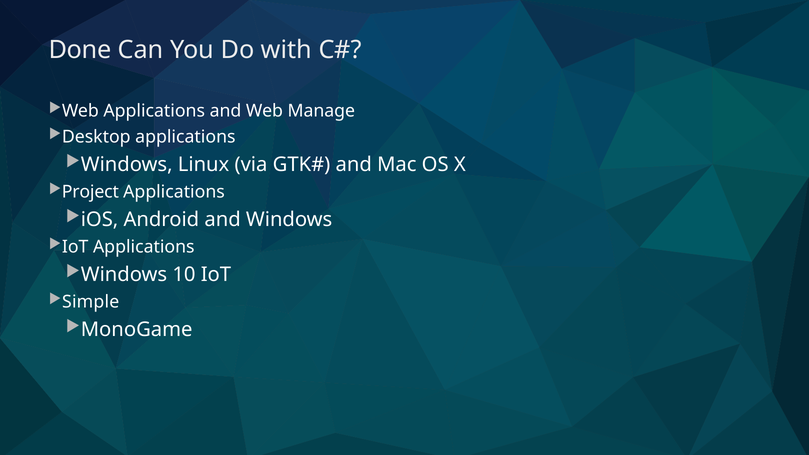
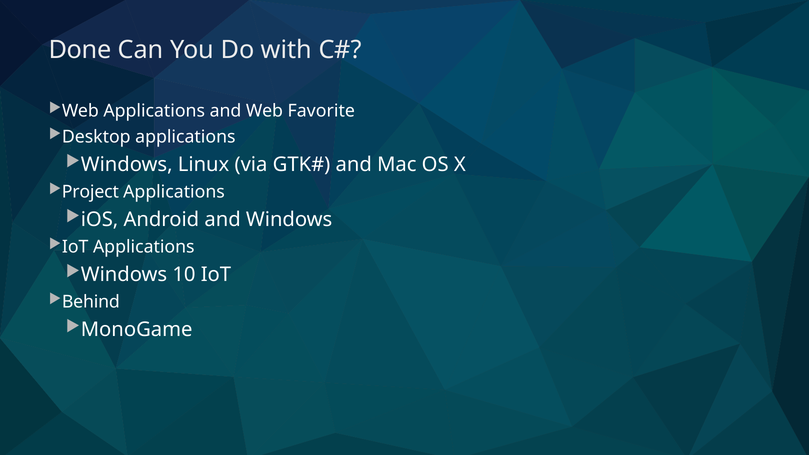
Manage: Manage -> Favorite (321, 111)
Simple: Simple -> Behind (91, 302)
